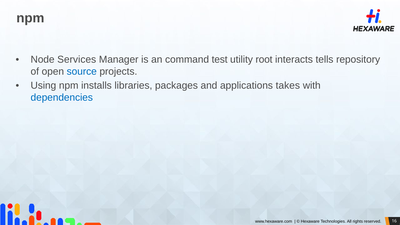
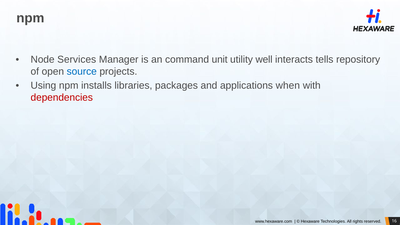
test: test -> unit (220, 60)
root: root -> well (264, 60)
takes: takes -> when (288, 86)
dependencies colour: blue -> red (62, 98)
